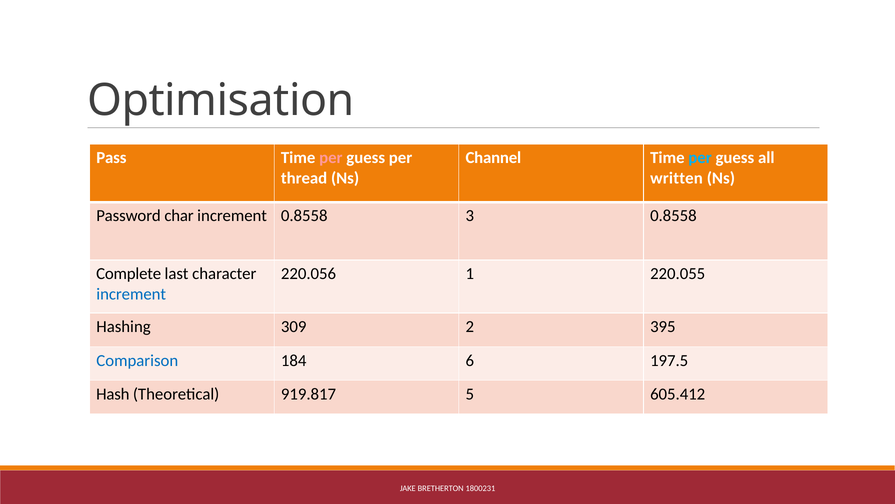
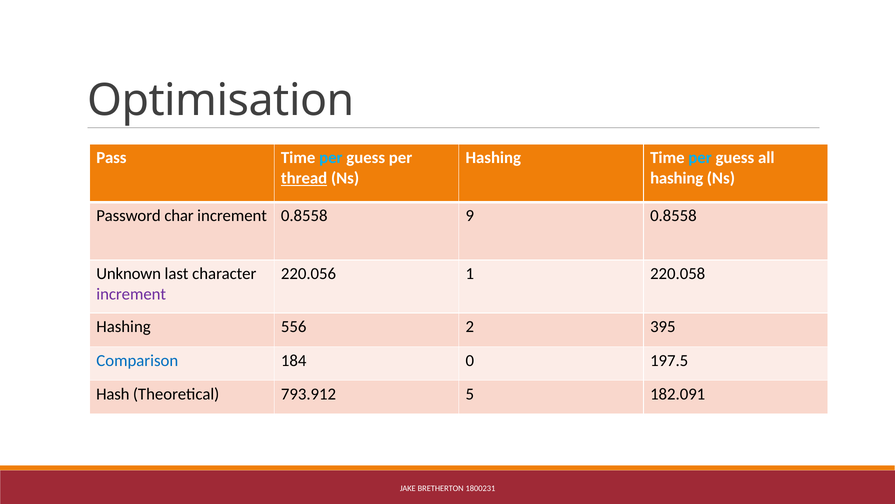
per colour: pink -> light blue (331, 158)
Channel: Channel -> Hashing (493, 158)
thread underline: none -> present (304, 178)
written: written -> hashing (677, 178)
3: 3 -> 9 (470, 216)
Complete: Complete -> Unknown (129, 274)
220.055: 220.055 -> 220.058 (678, 274)
increment colour: blue -> purple (131, 294)
309: 309 -> 556 (294, 327)
6: 6 -> 0 (470, 360)
919.817: 919.817 -> 793.912 (308, 394)
605.412: 605.412 -> 182.091 (678, 394)
